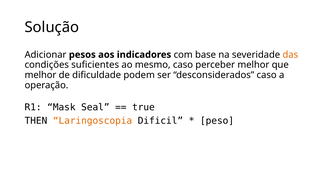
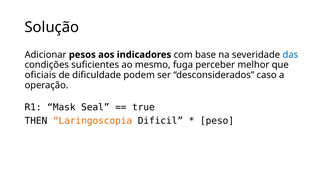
das colour: orange -> blue (290, 55)
mesmo caso: caso -> fuga (183, 65)
melhor: melhor -> oficiais (40, 75)
